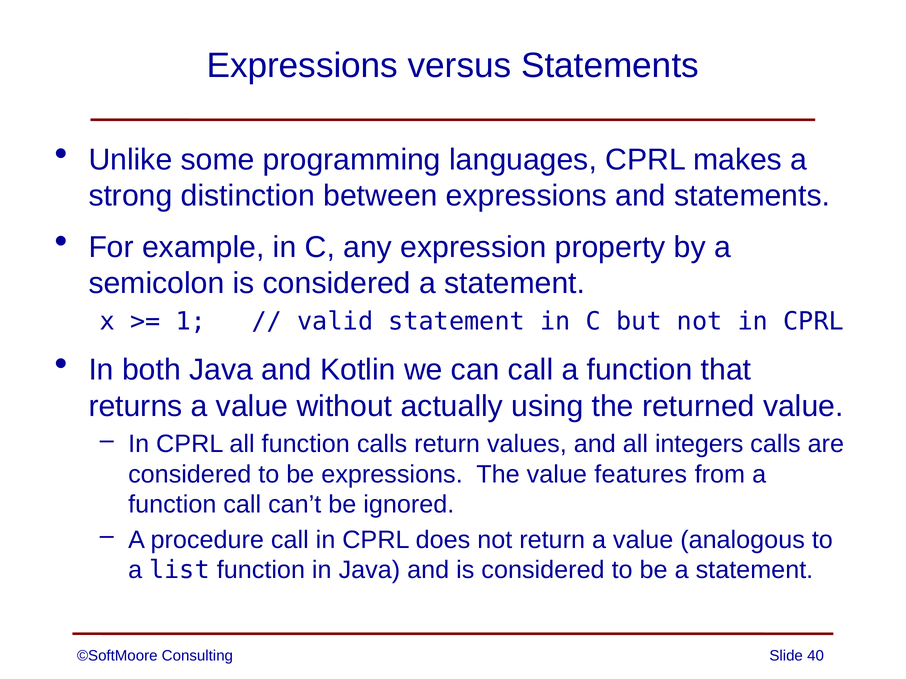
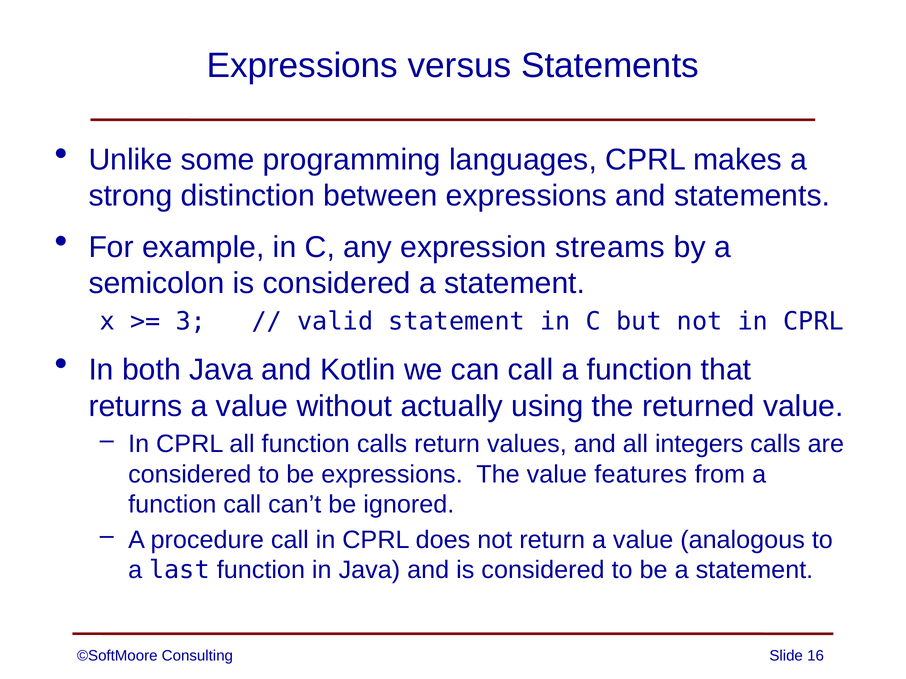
property: property -> streams (610, 247)
1: 1 -> 3 (191, 322)
list: list -> last (179, 570)
40: 40 -> 16 (816, 656)
